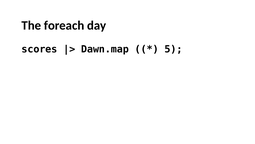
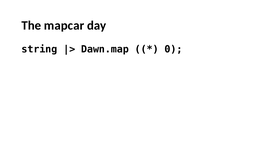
foreach: foreach -> mapcar (64, 25)
scores: scores -> string (39, 49)
5: 5 -> 0 (173, 49)
